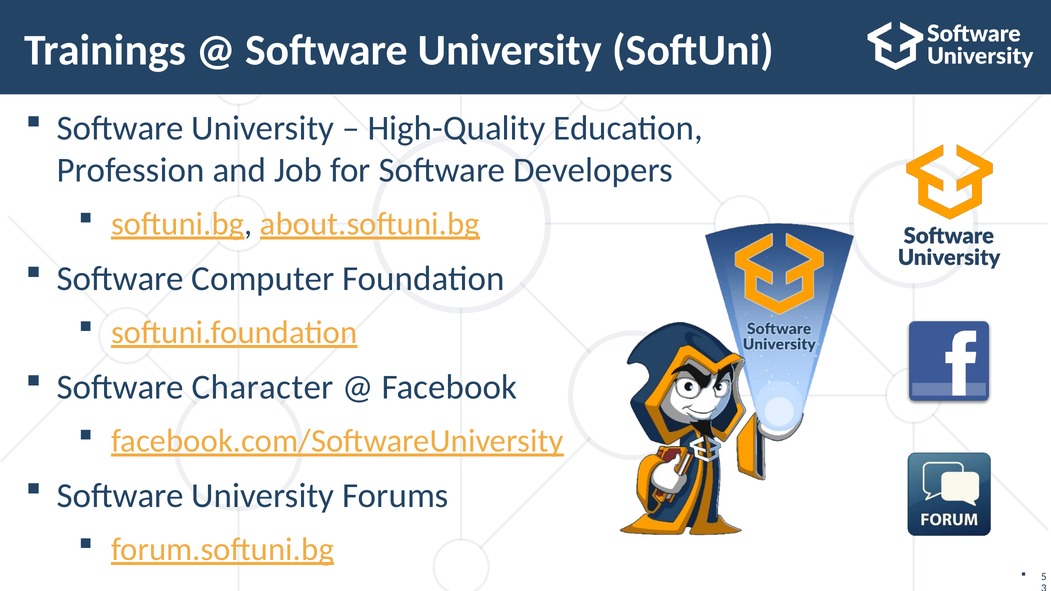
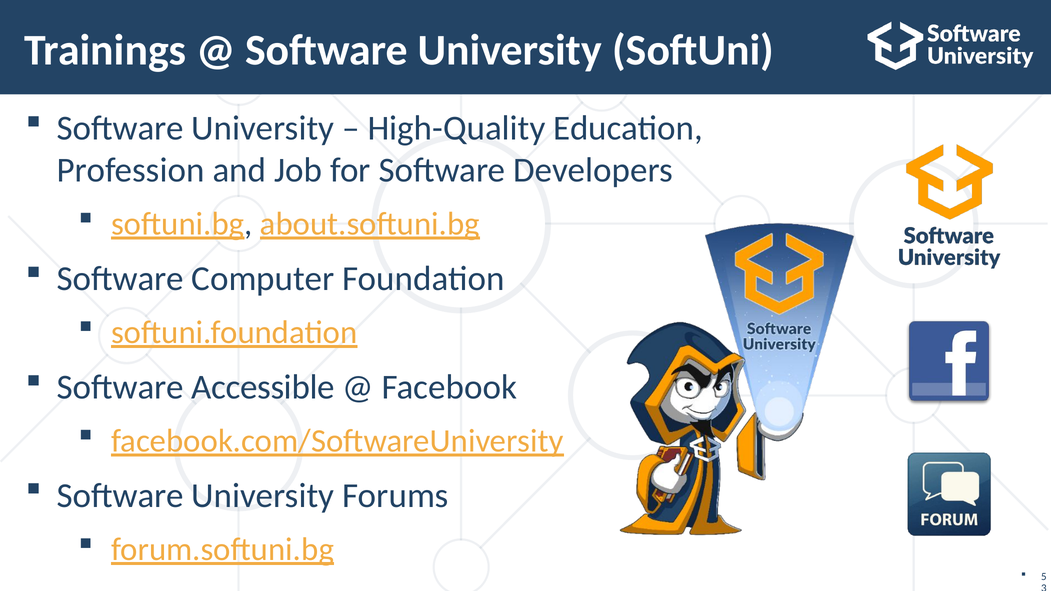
Character: Character -> Accessible (263, 387)
